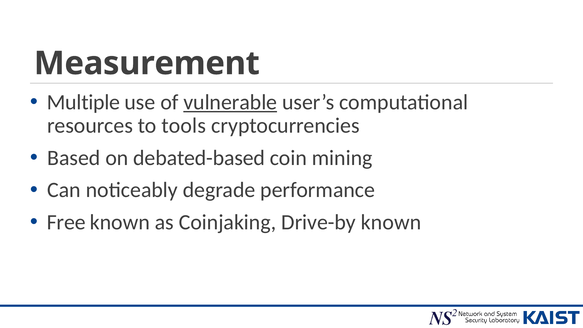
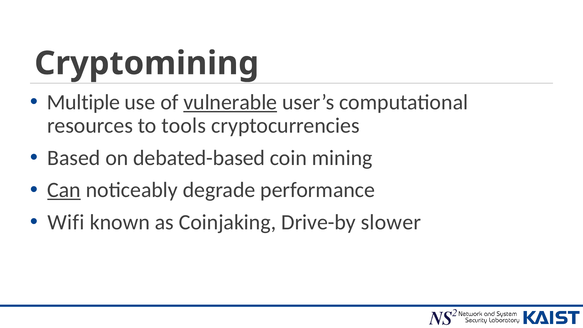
Measurement: Measurement -> Cryptomining (147, 63)
Can underline: none -> present (64, 190)
Free: Free -> Wifi (66, 222)
Drive-by known: known -> slower (391, 222)
